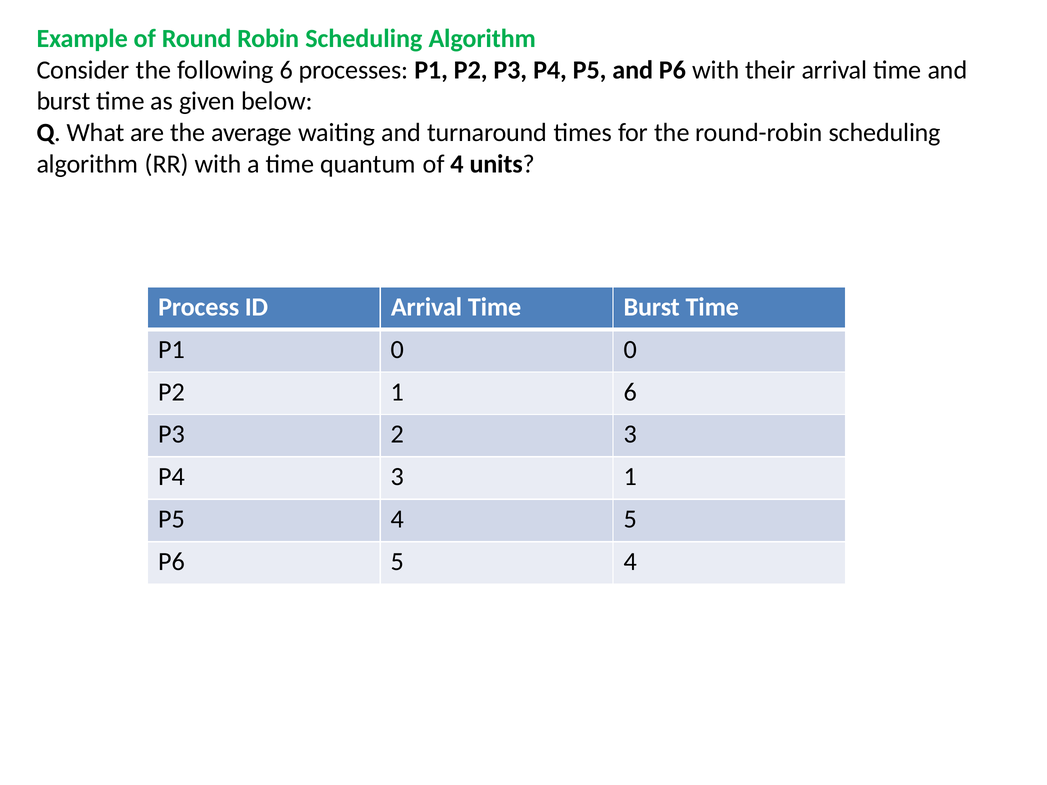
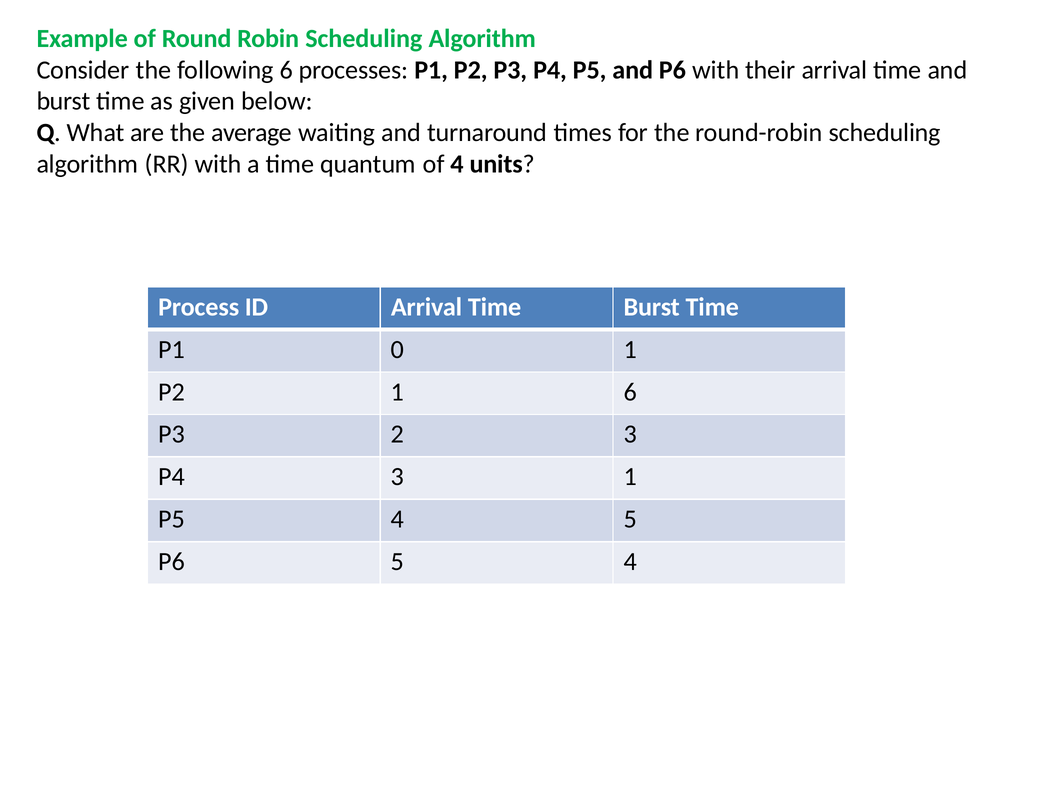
0 0: 0 -> 1 (630, 350)
